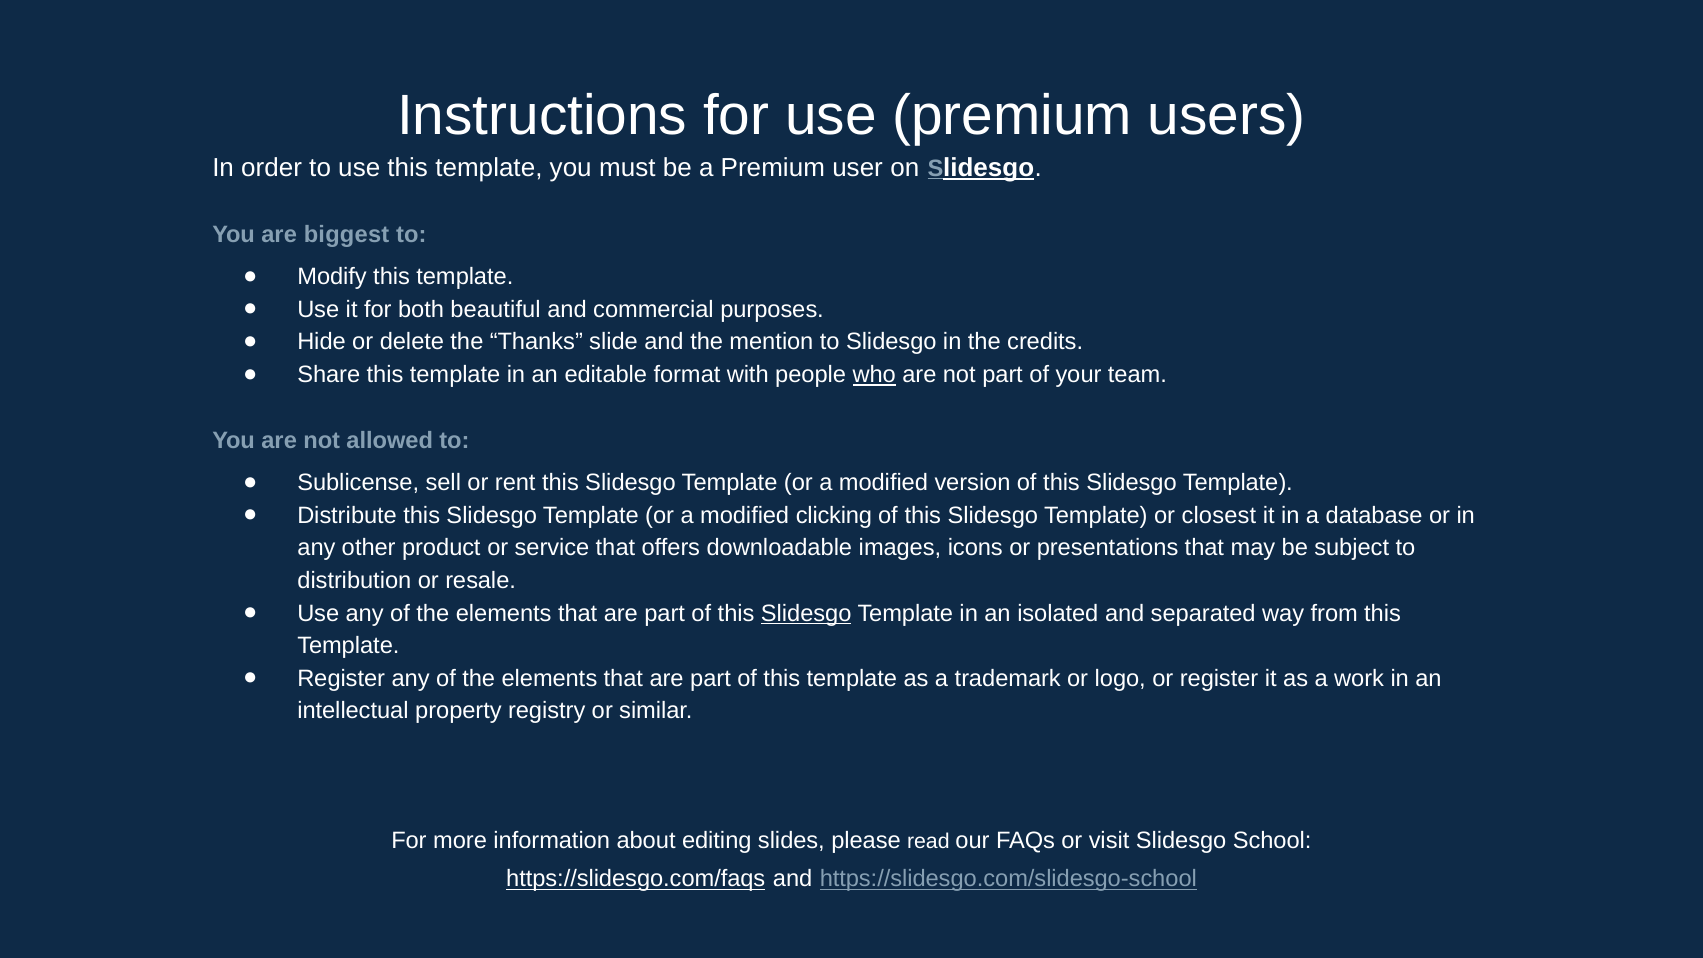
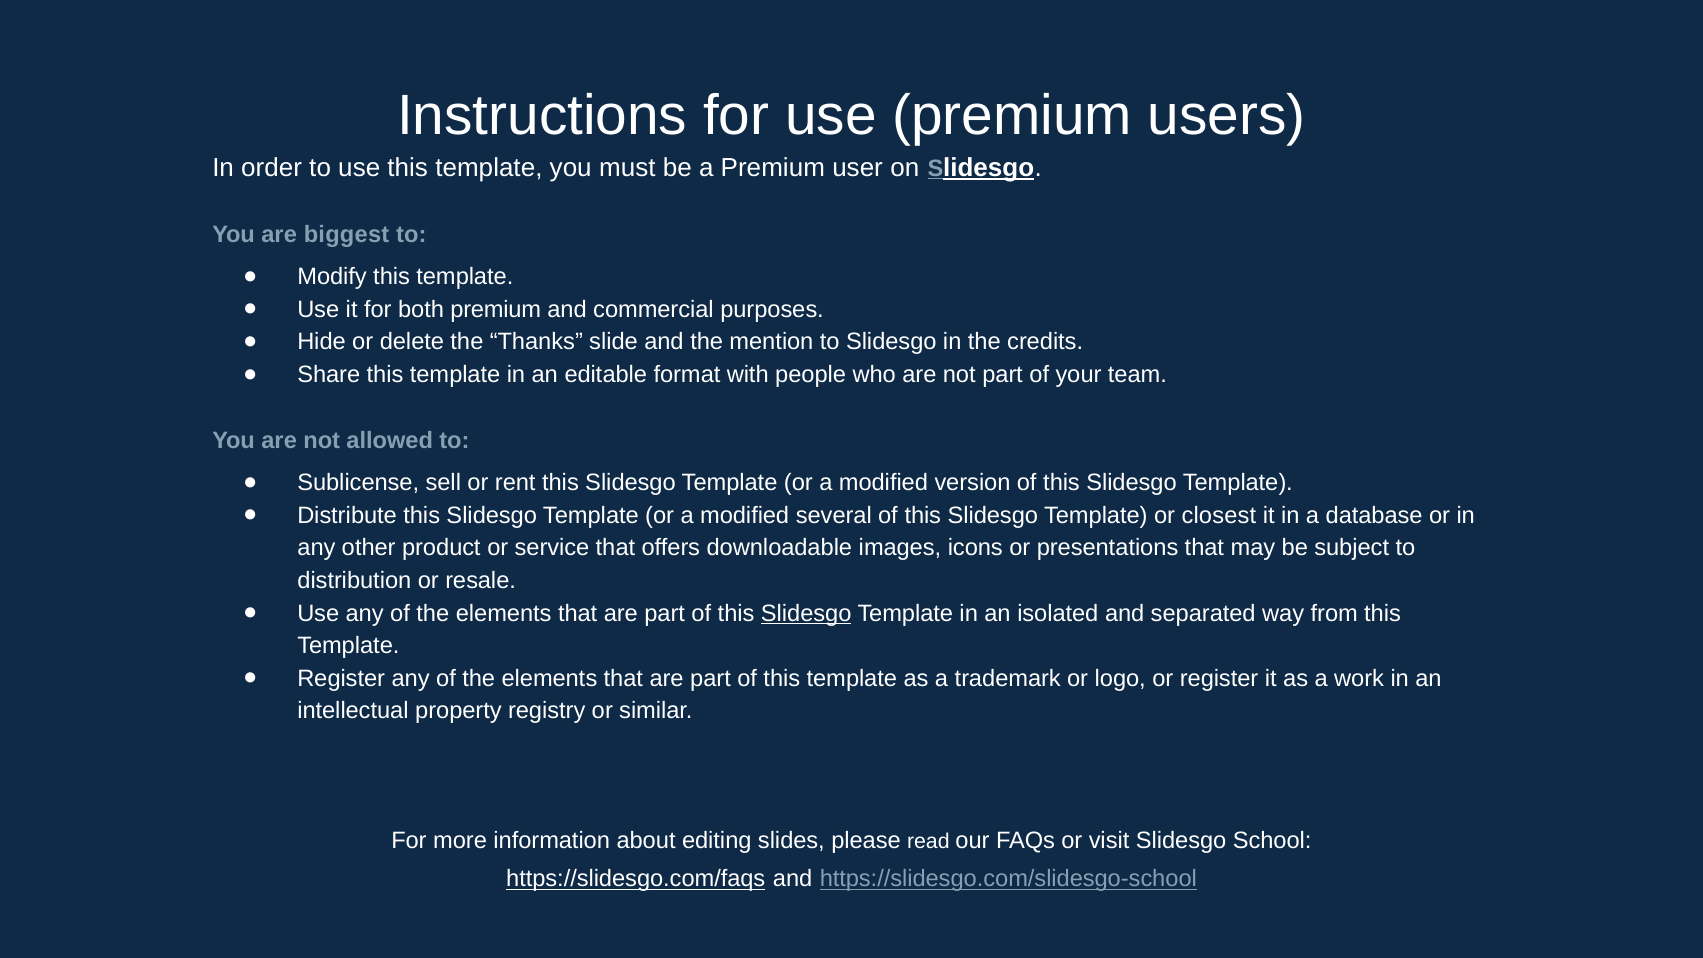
both beautiful: beautiful -> premium (496, 309)
who underline: present -> none (874, 375)
clicking: clicking -> several (834, 515)
